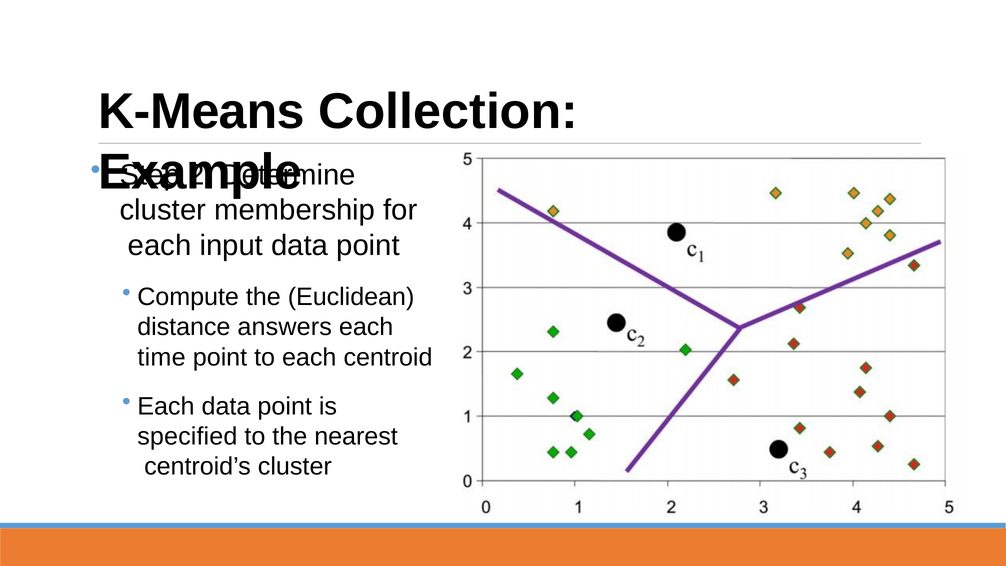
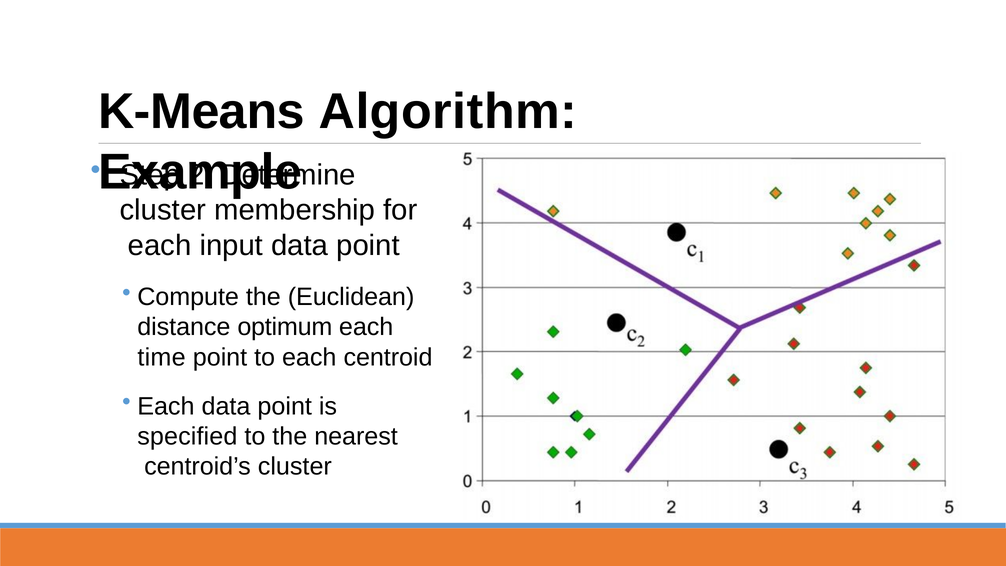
Collection: Collection -> Algorithm (448, 112)
answers: answers -> optimum (285, 327)
